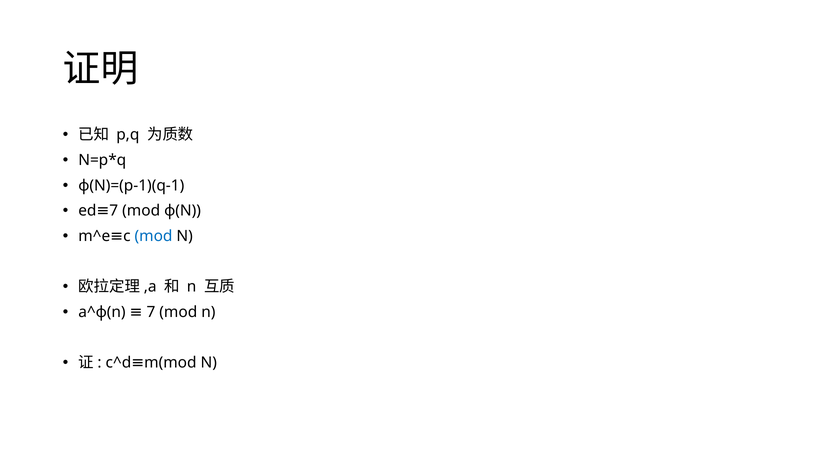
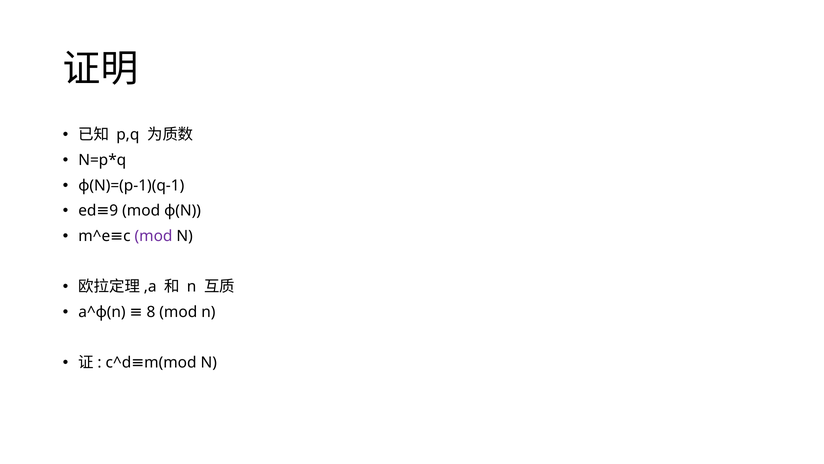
7: 7 -> 9 (114, 211)
mod colour: blue -> purple (154, 236)
a^φ(n 7: 7 -> 8 (151, 312)
